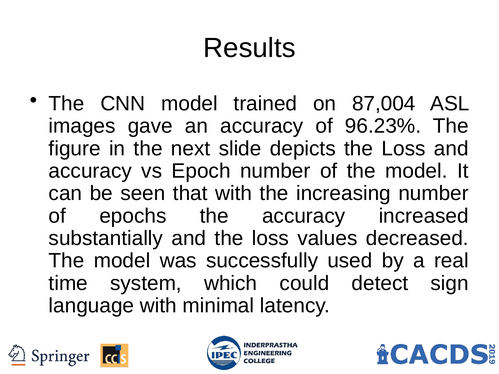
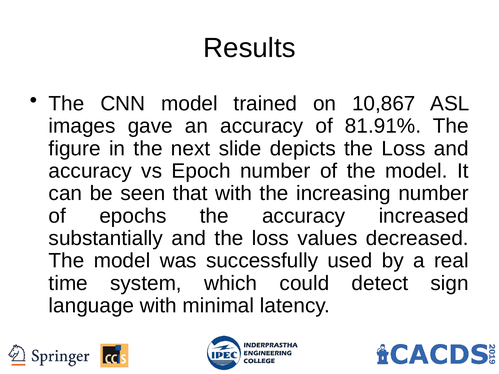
87,004: 87,004 -> 10,867 (384, 104)
96.23%: 96.23% -> 81.91% (383, 126)
